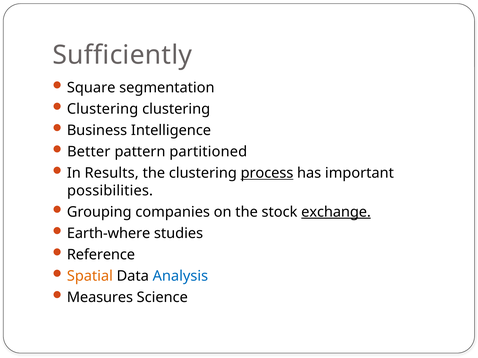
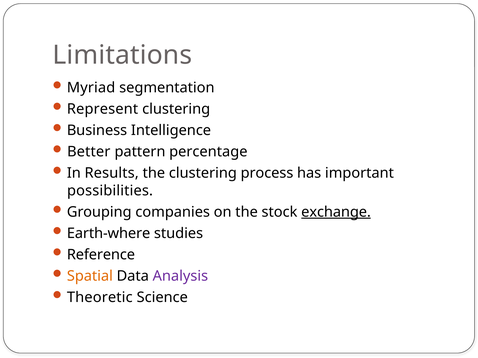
Sufficiently: Sufficiently -> Limitations (122, 55)
Square: Square -> Myriad (91, 88)
Clustering: Clustering -> Represent (103, 109)
partitioned: partitioned -> percentage (208, 152)
process underline: present -> none (267, 173)
Analysis colour: blue -> purple (180, 276)
Measures: Measures -> Theoretic (100, 298)
